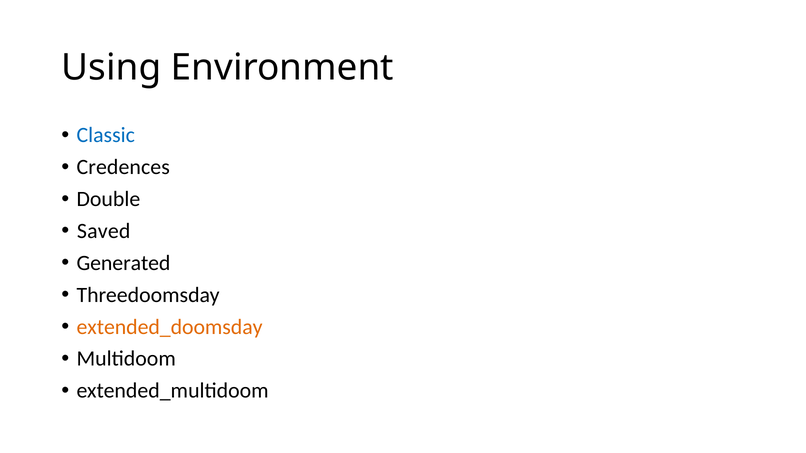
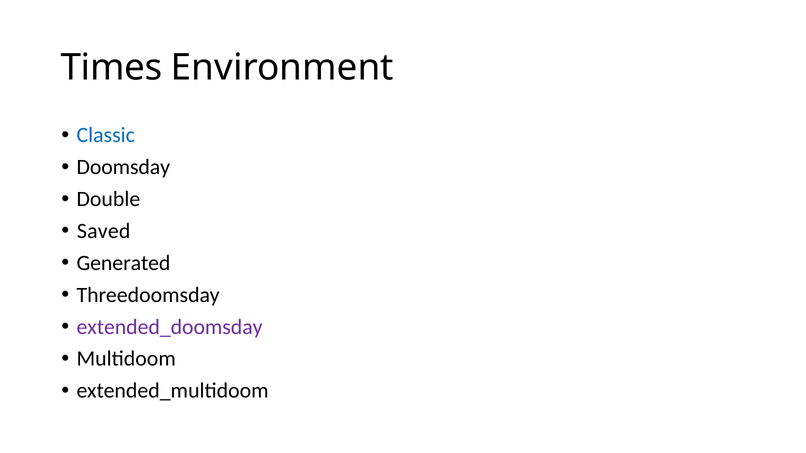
Using: Using -> Times (112, 68)
Credences: Credences -> Doomsday (123, 167)
extended_doomsday colour: orange -> purple (170, 327)
